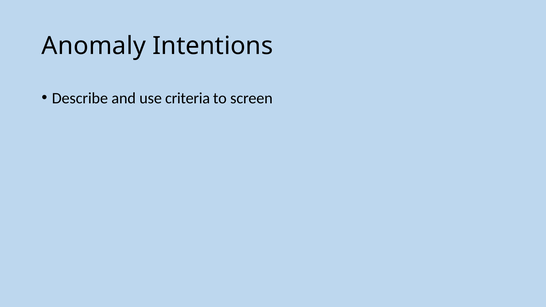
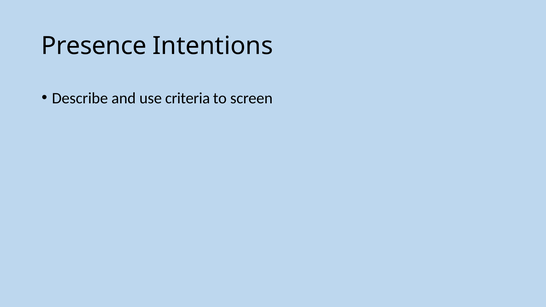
Anomaly: Anomaly -> Presence (94, 46)
